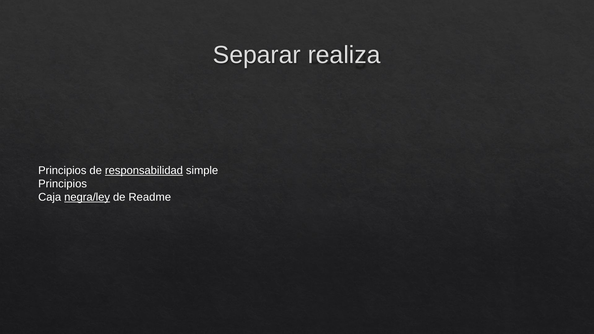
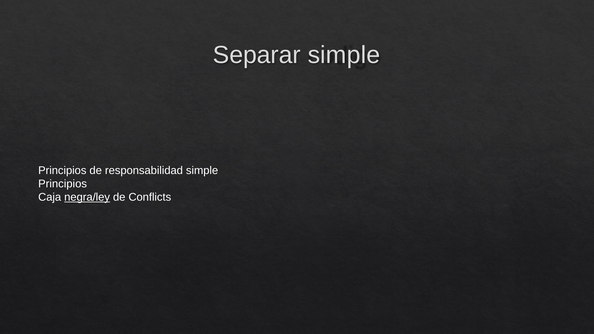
Separar realiza: realiza -> simple (344, 55)
responsabilidad underline: present -> none (144, 170)
Readme: Readme -> Conflicts (150, 197)
